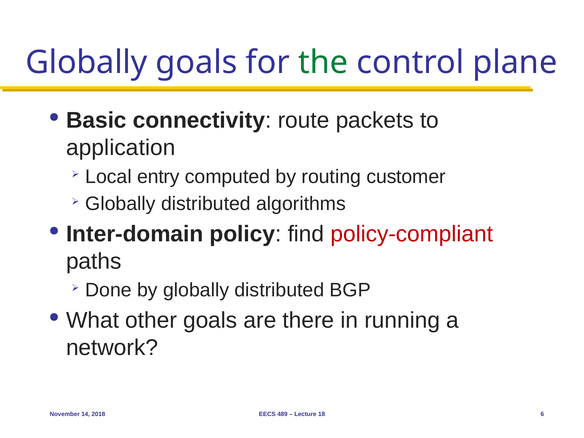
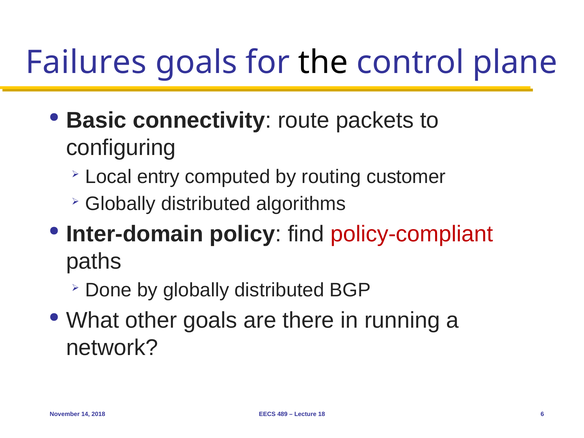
Globally: Globally -> Failures (86, 63)
the colour: green -> black (323, 63)
application: application -> configuring (121, 148)
